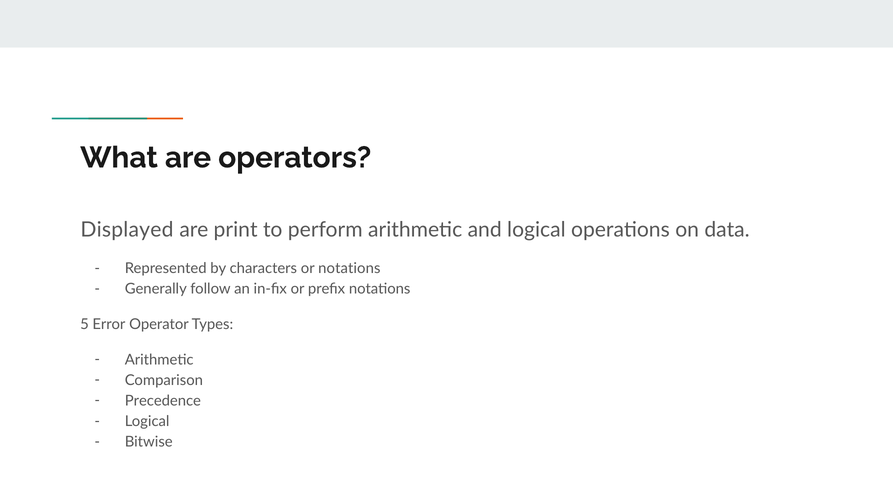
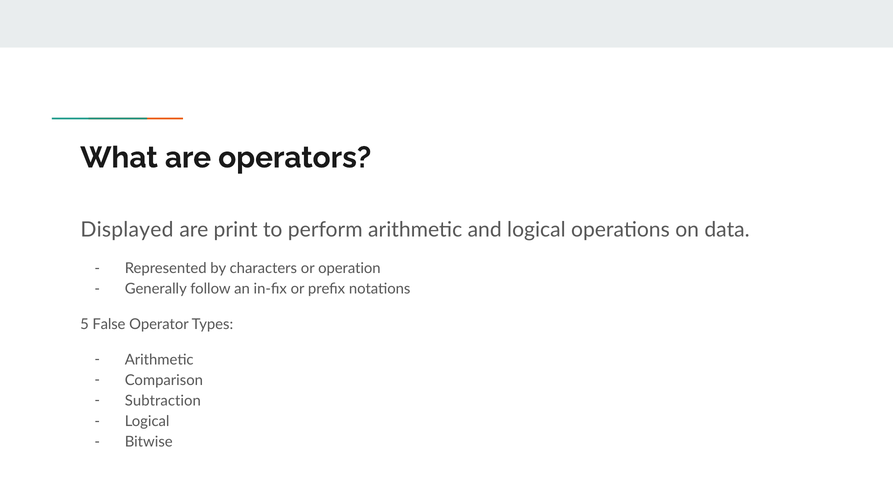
or notations: notations -> operation (349, 269)
Error: Error -> False (109, 324)
Precedence: Precedence -> Subtraction (163, 401)
